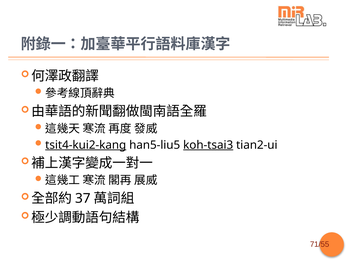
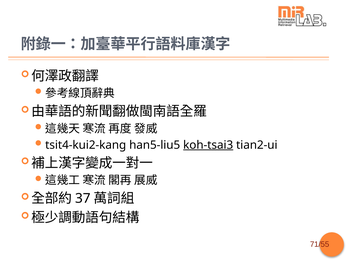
tsit4-kui2-kang underline: present -> none (86, 145)
